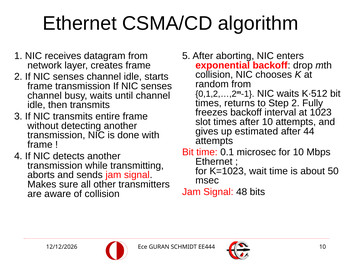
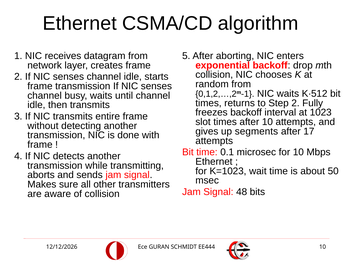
estimated: estimated -> segments (256, 131)
44: 44 -> 17 (309, 131)
